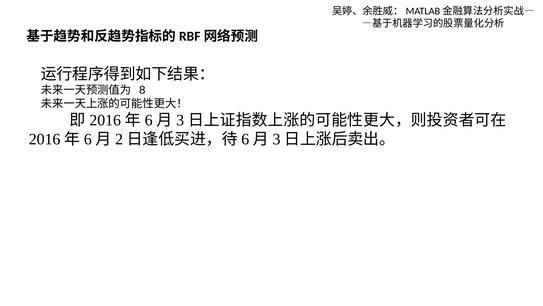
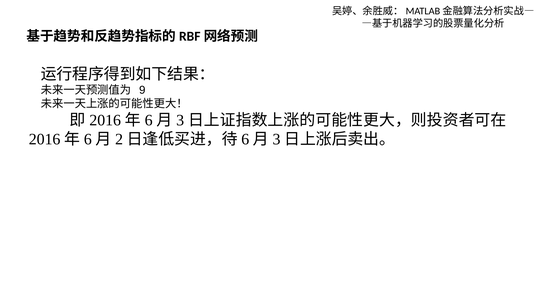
8: 8 -> 9 (142, 90)
